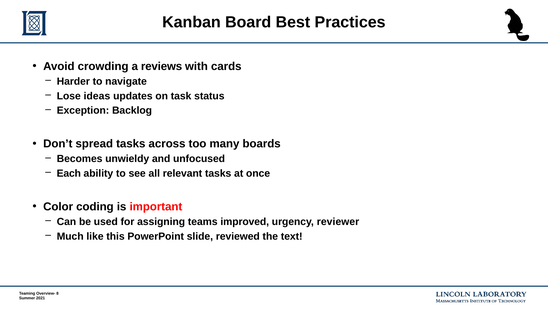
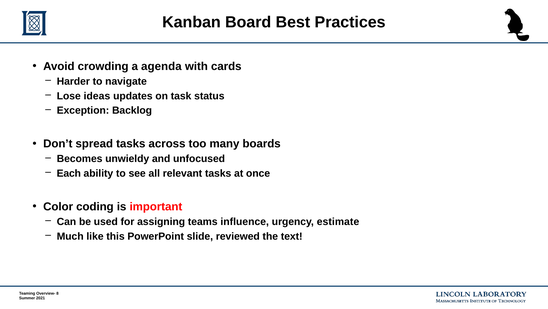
reviews: reviews -> agenda (161, 66)
improved: improved -> influence (245, 221)
reviewer: reviewer -> estimate (338, 221)
